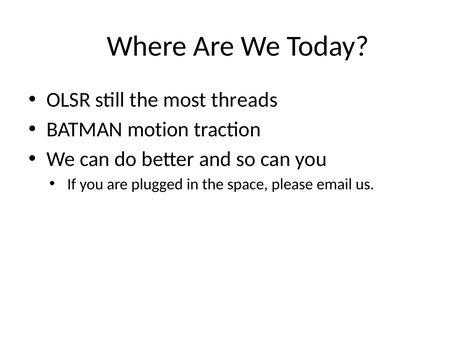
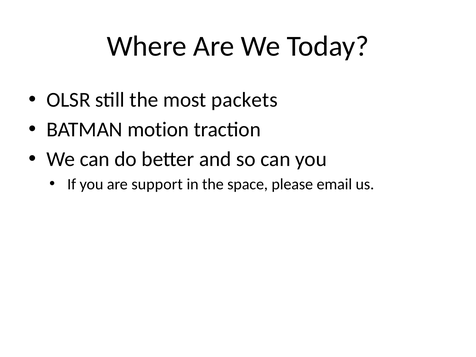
threads: threads -> packets (244, 100)
plugged: plugged -> support (157, 184)
